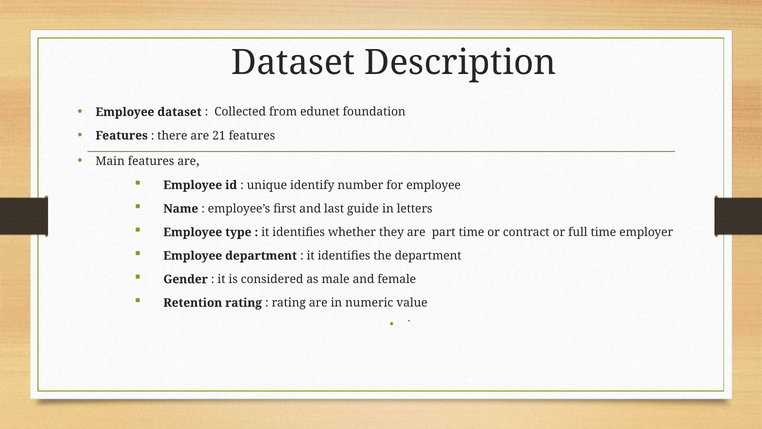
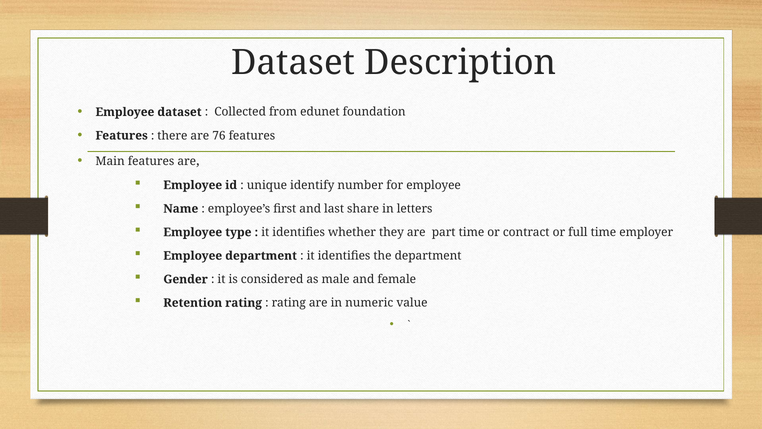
21: 21 -> 76 (219, 135)
guide: guide -> share (363, 209)
